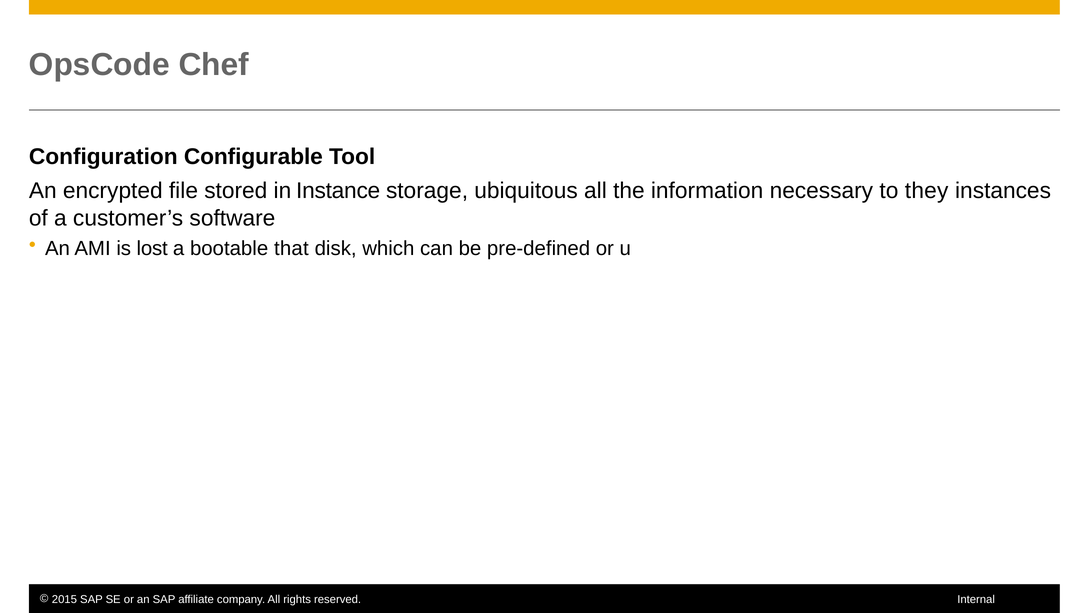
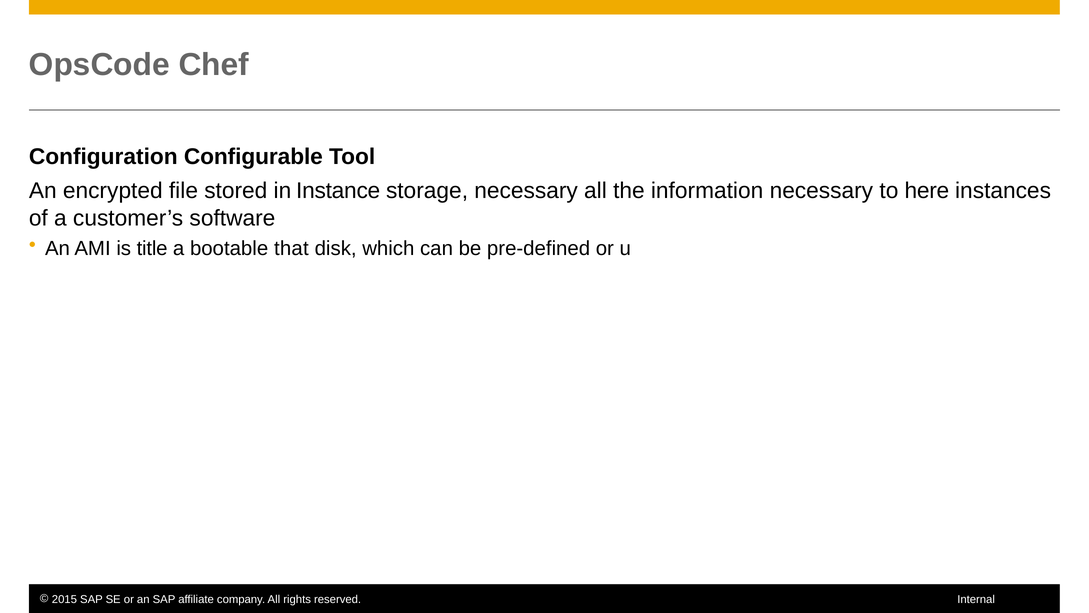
storage ubiquitous: ubiquitous -> necessary (526, 191)
they: they -> here (927, 191)
lost: lost -> title (152, 248)
